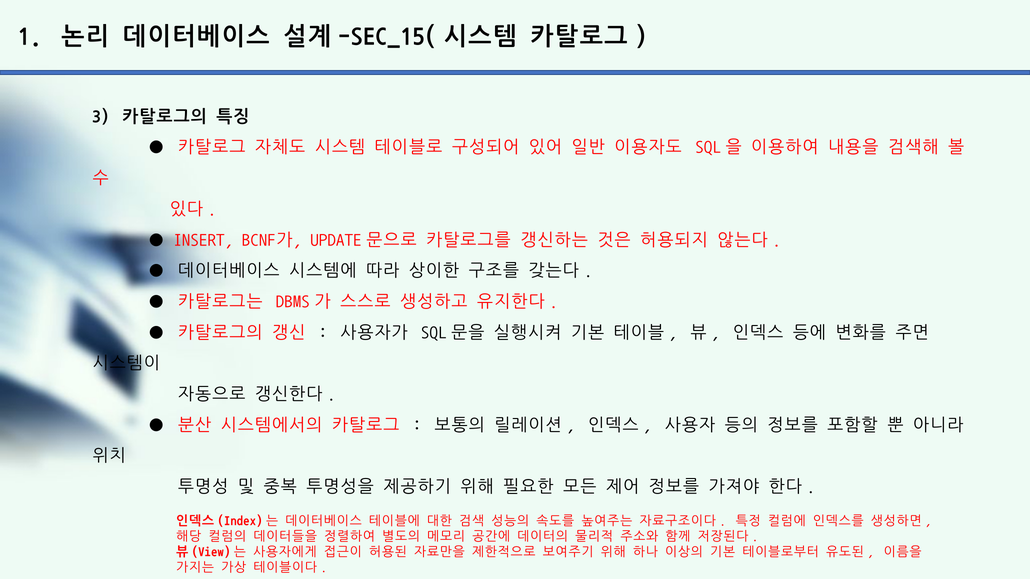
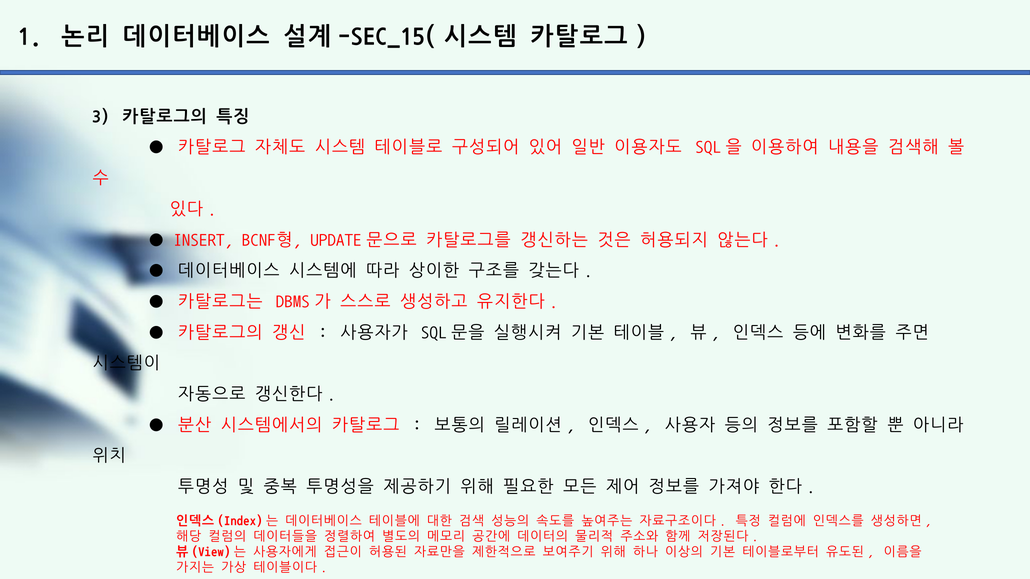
BCNF가: BCNF가 -> BCNF형 (272, 239)
